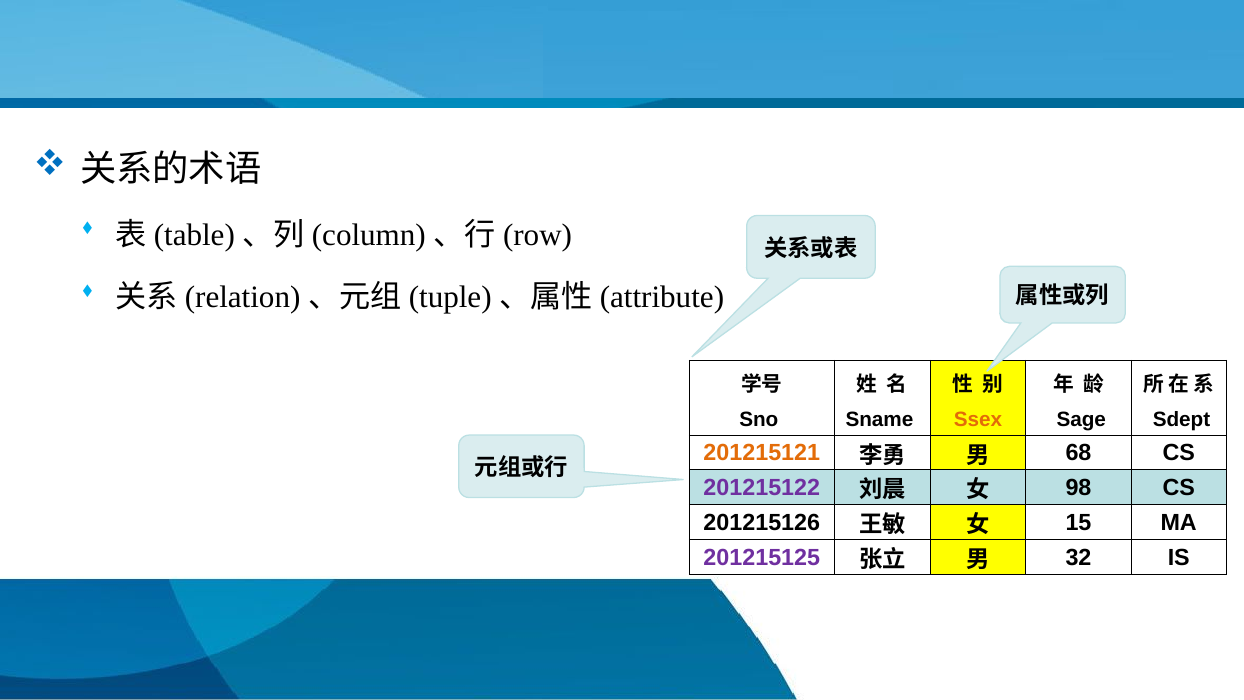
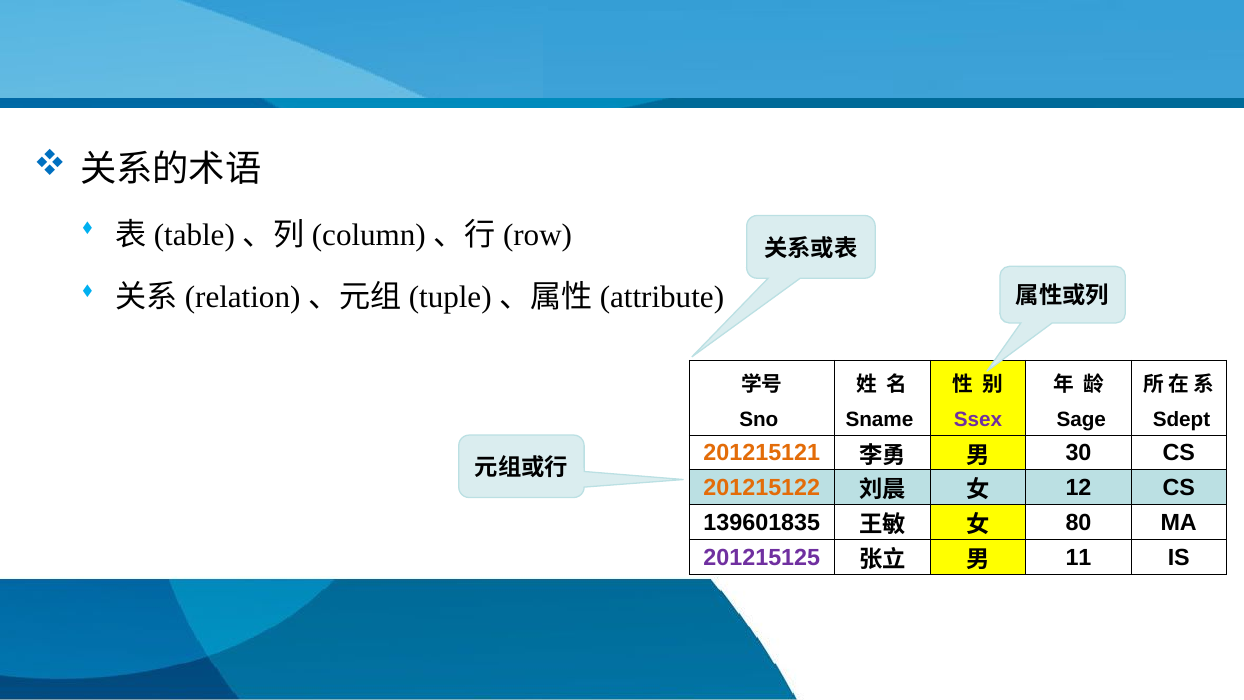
Ssex colour: orange -> purple (978, 420)
68: 68 -> 30 (1079, 453)
201215122 colour: purple -> orange (762, 488)
98: 98 -> 12 (1079, 488)
201215126: 201215126 -> 139601835 (762, 523)
15: 15 -> 80 (1079, 523)
32: 32 -> 11 (1079, 557)
